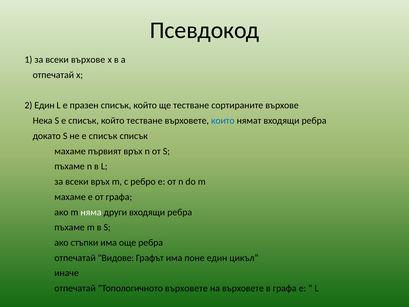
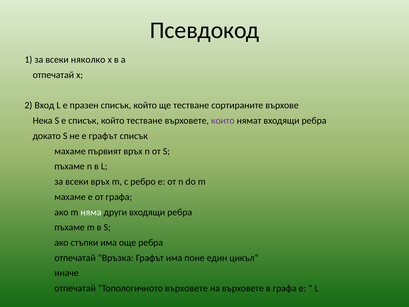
всеки върхове: върхове -> няколко (88, 60)
2 Един: Един -> Вход (44, 105)
които colour: blue -> purple (223, 121)
не е списък: списък -> графът (103, 136)
Видове: Видове -> Връзка (116, 258)
